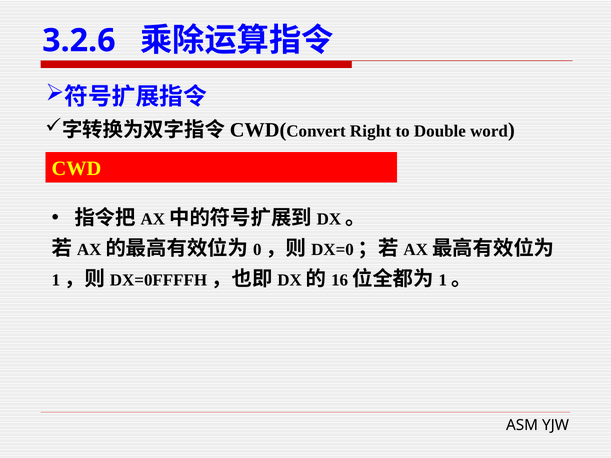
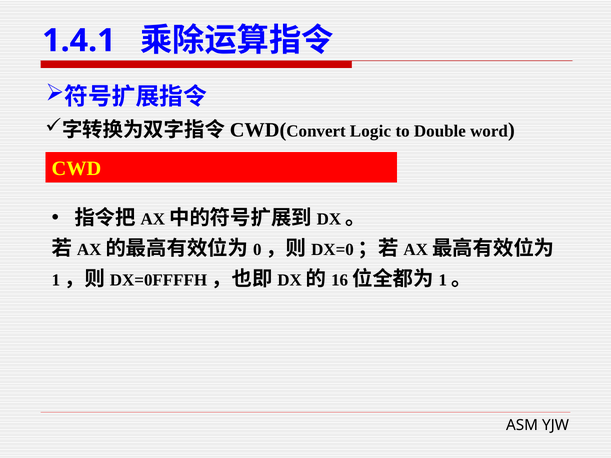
3.2.6: 3.2.6 -> 1.4.1 (79, 41)
Right: Right -> Logic (370, 131)
